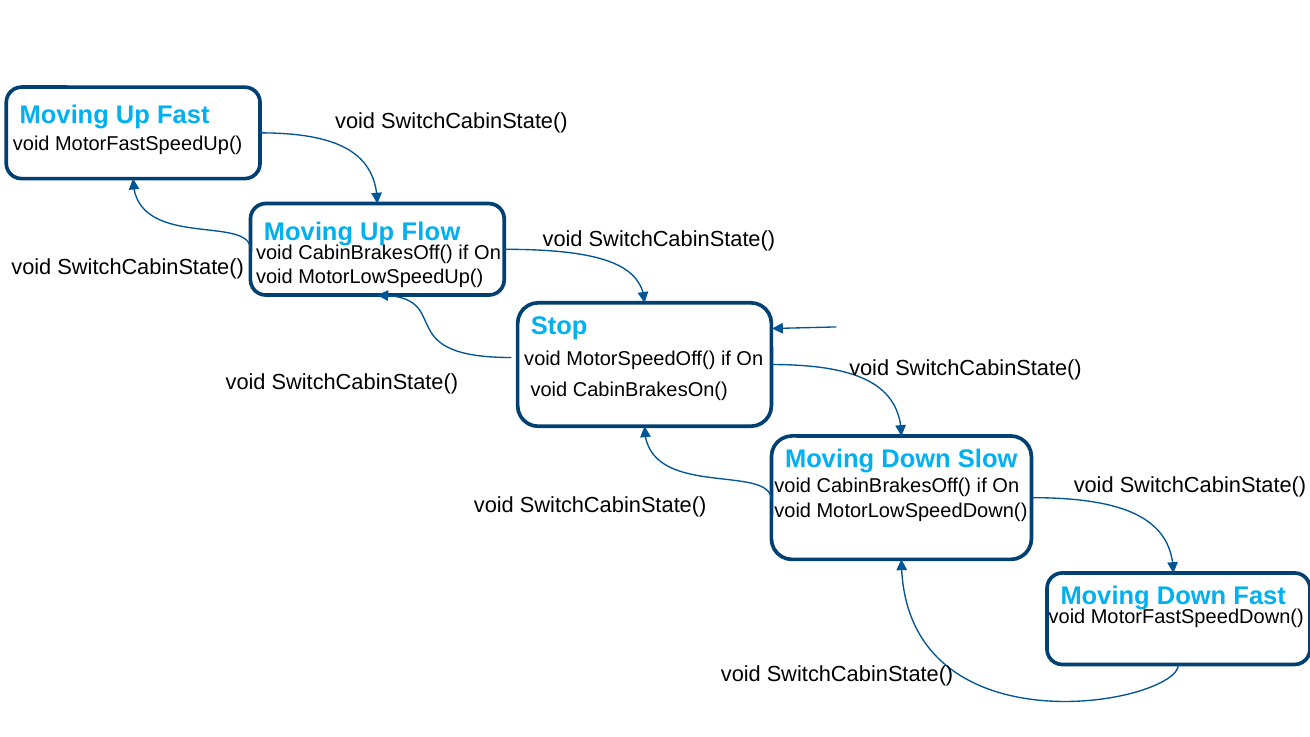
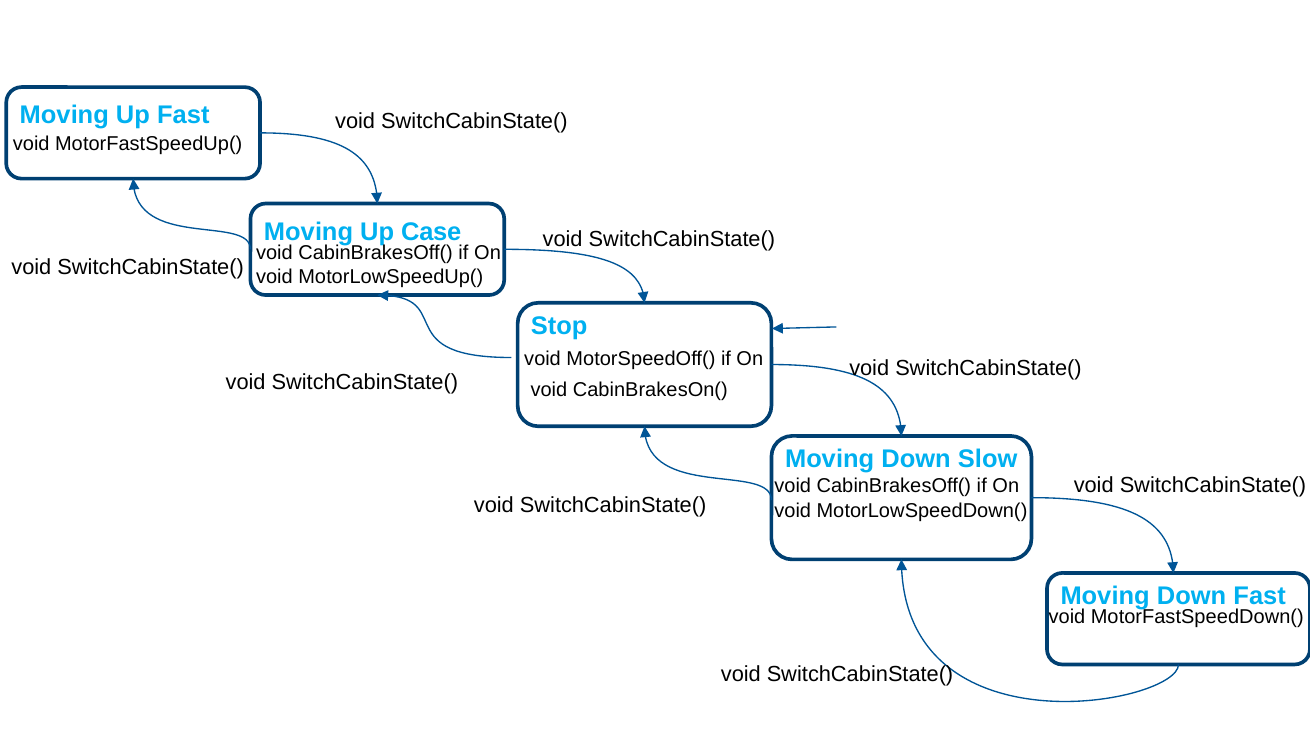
Flow: Flow -> Case (431, 232)
